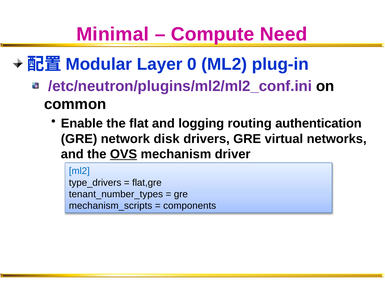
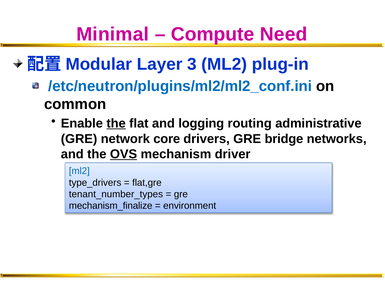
0: 0 -> 3 (192, 64)
/etc/neutron/plugins/ml2/ml2_conf.ini colour: purple -> blue (180, 86)
the underline: none -> present (116, 123)
authentication: authentication -> administrative (318, 123)
disk: disk -> core (167, 139)
virtual: virtual -> bridge (284, 139)
mechanism_scripts: mechanism_scripts -> mechanism_finalize (111, 206)
components: components -> environment (190, 206)
